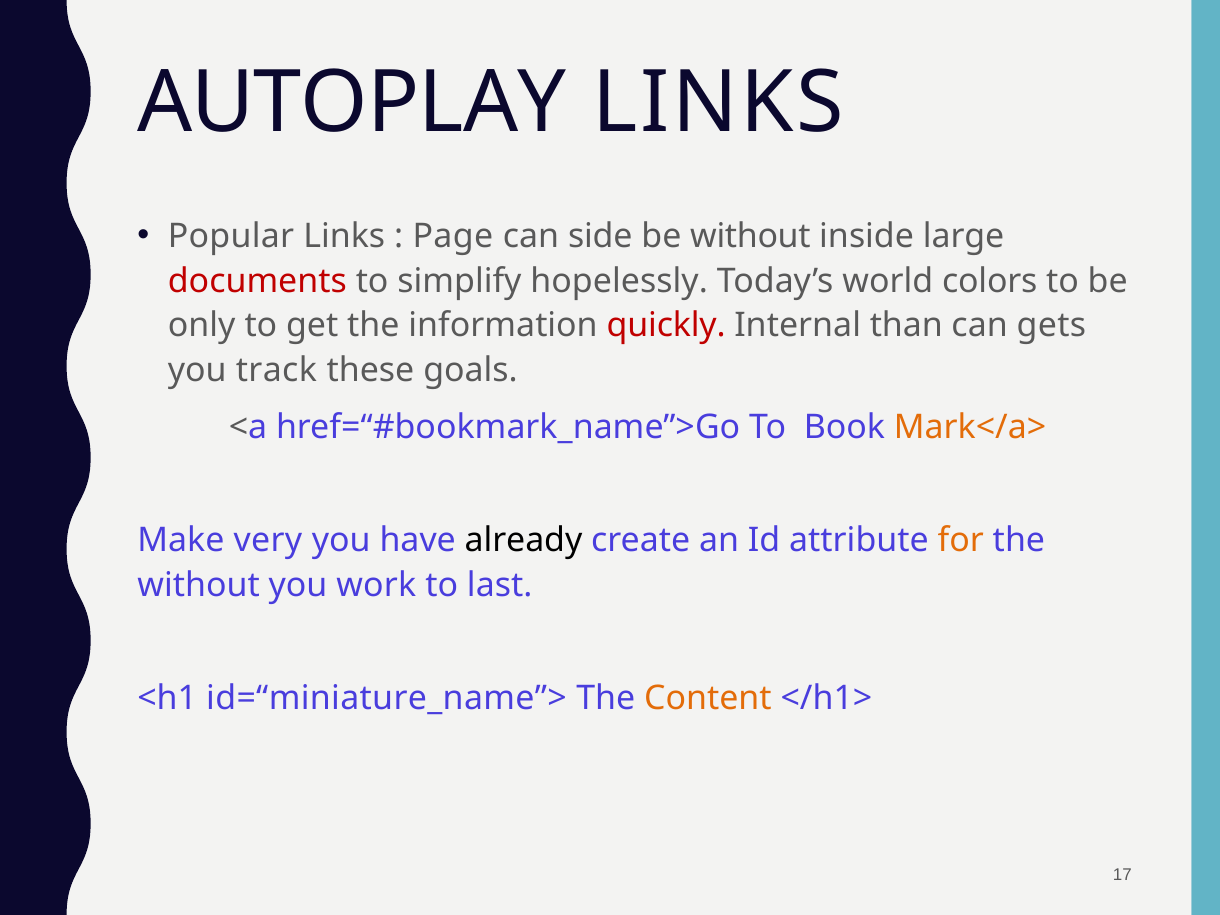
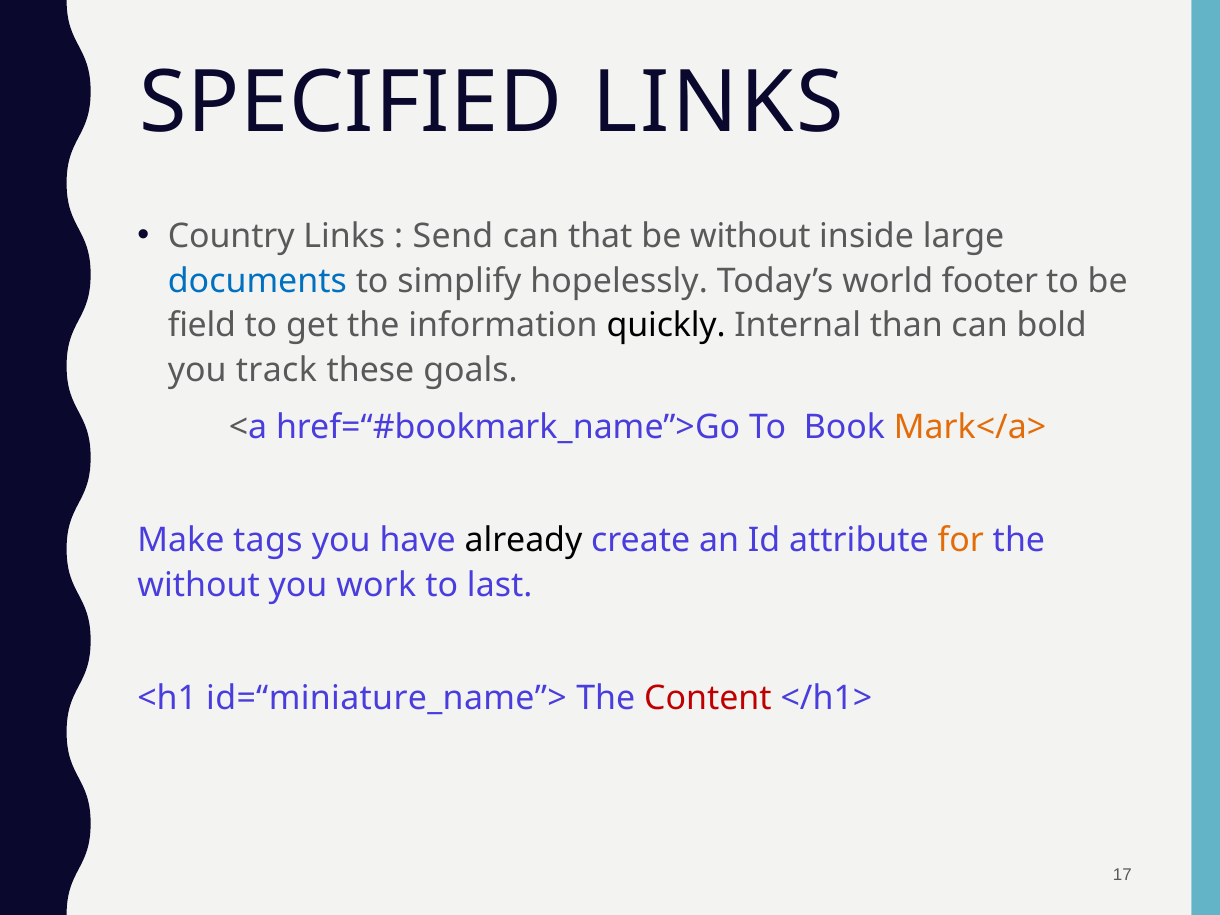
AUTOPLAY: AUTOPLAY -> SPECIFIED (351, 103)
Popular: Popular -> Country (231, 236)
Page: Page -> Send (453, 236)
side: side -> that (600, 236)
documents colour: red -> blue (257, 281)
colors: colors -> footer (990, 281)
only: only -> field (202, 326)
quickly colour: red -> black (666, 326)
gets: gets -> bold (1052, 326)
very: very -> tags (268, 540)
Content colour: orange -> red (708, 698)
